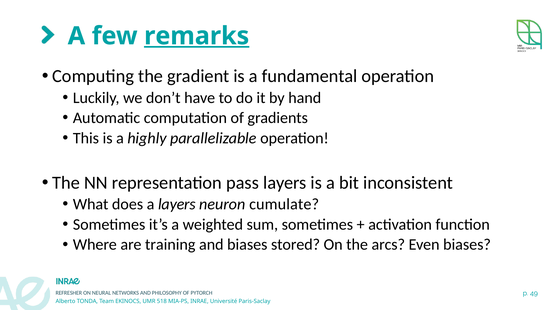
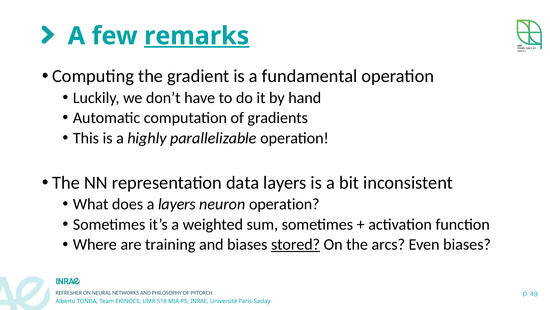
pass: pass -> data (243, 182)
neuron cumulate: cumulate -> operation (284, 204)
stored underline: none -> present (296, 244)
